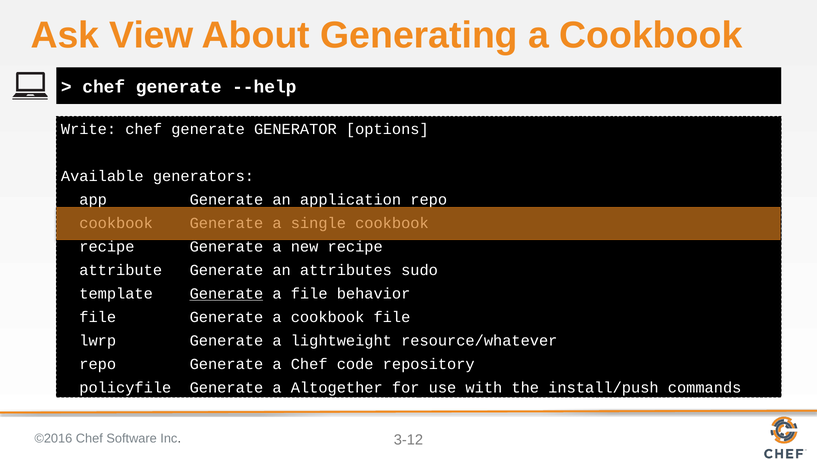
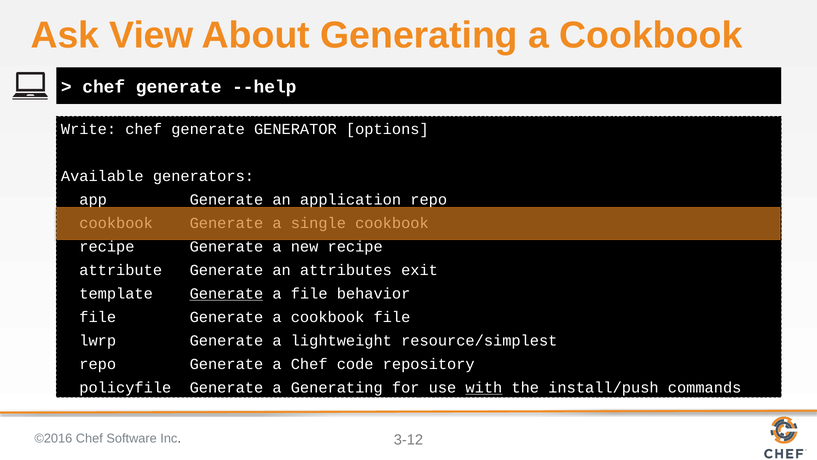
sudo: sudo -> exit (420, 270)
resource/whatever: resource/whatever -> resource/simplest (479, 340)
a Altogether: Altogether -> Generating (337, 387)
with underline: none -> present (484, 387)
